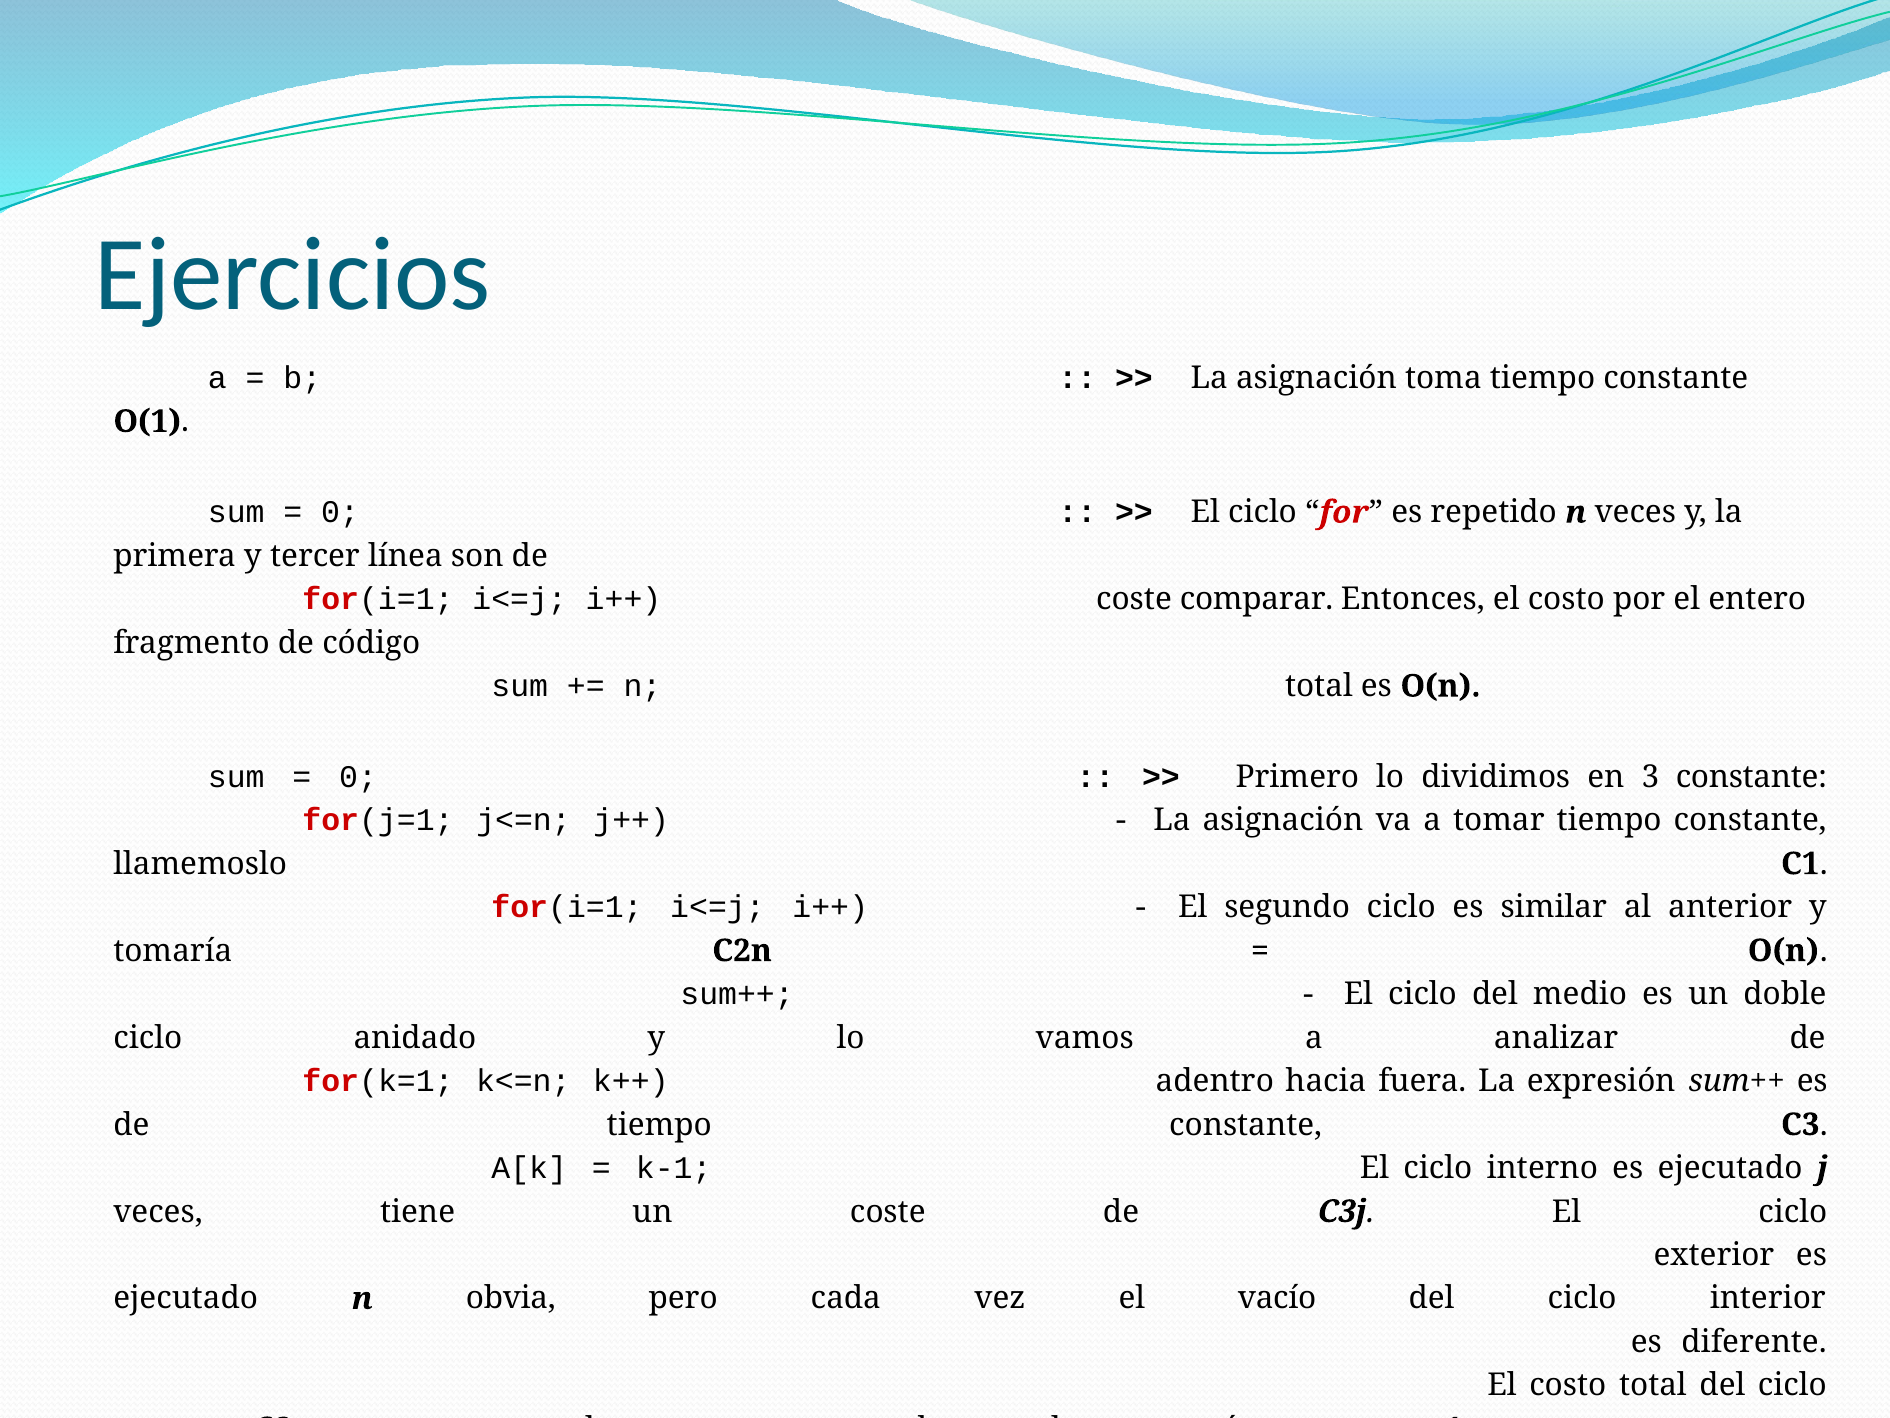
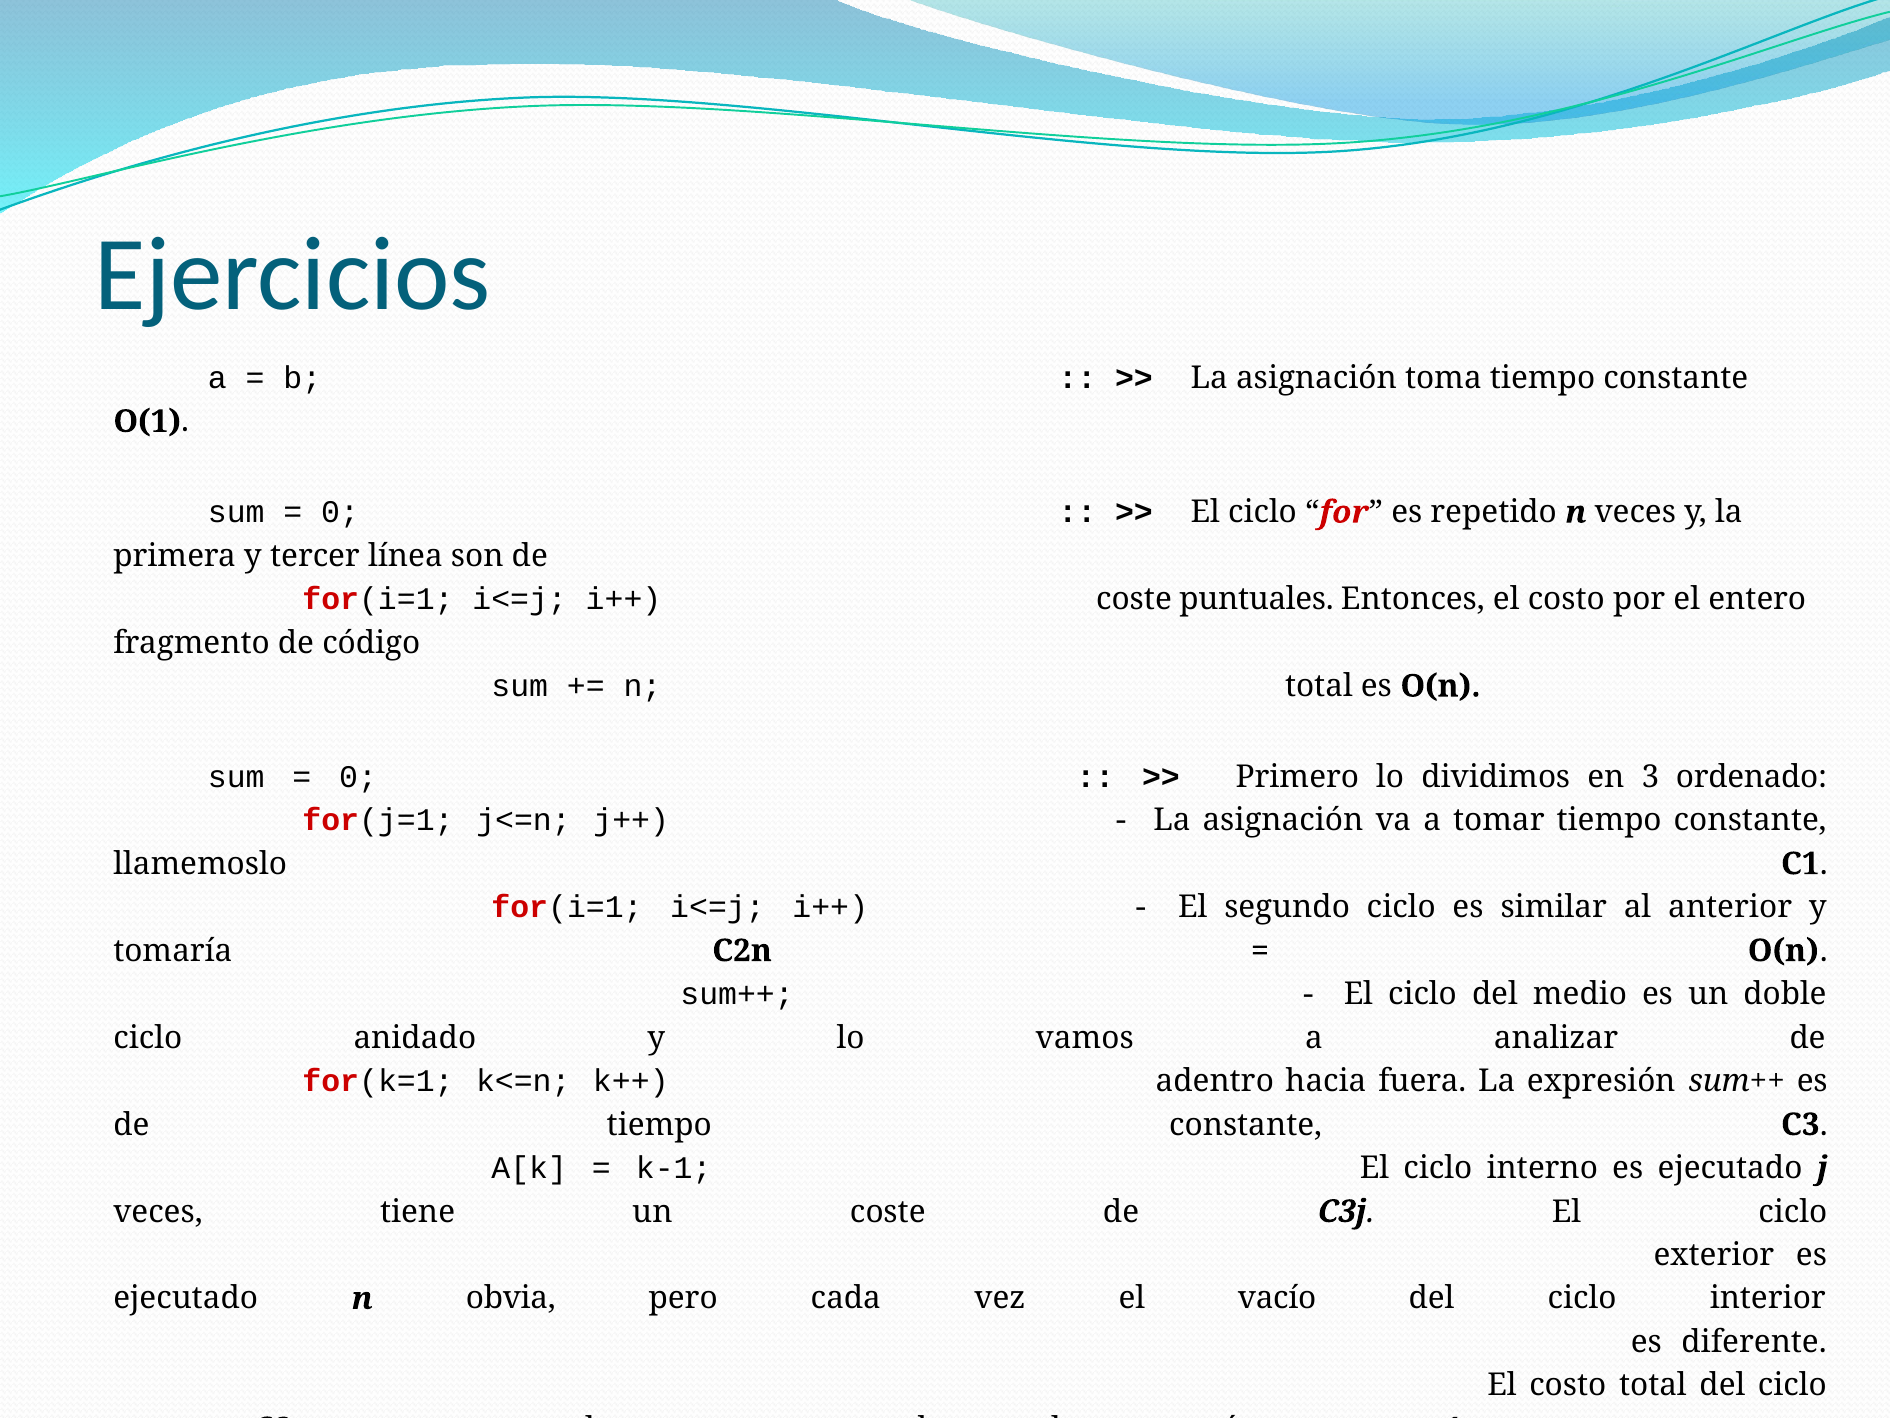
comparar: comparar -> puntuales (1257, 599)
3 constante: constante -> ordenado (1751, 777)
